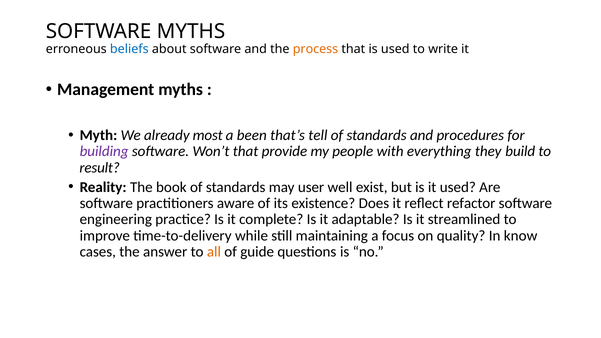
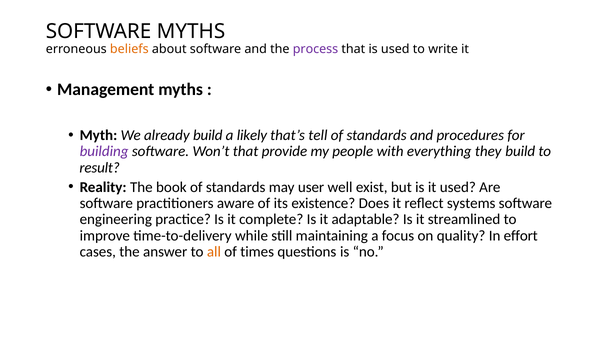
beliefs colour: blue -> orange (129, 49)
process colour: orange -> purple (315, 49)
already most: most -> build (208, 135)
been: been -> likely (252, 135)
refactor: refactor -> systems (471, 203)
know: know -> effort (521, 236)
guide: guide -> times (257, 252)
